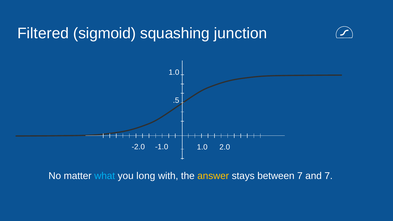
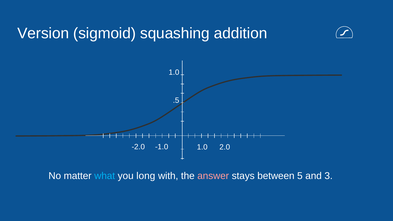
Filtered: Filtered -> Version (43, 33)
junction: junction -> addition (241, 33)
answer colour: yellow -> pink (213, 176)
between 7: 7 -> 5 (300, 176)
and 7: 7 -> 3 (329, 176)
